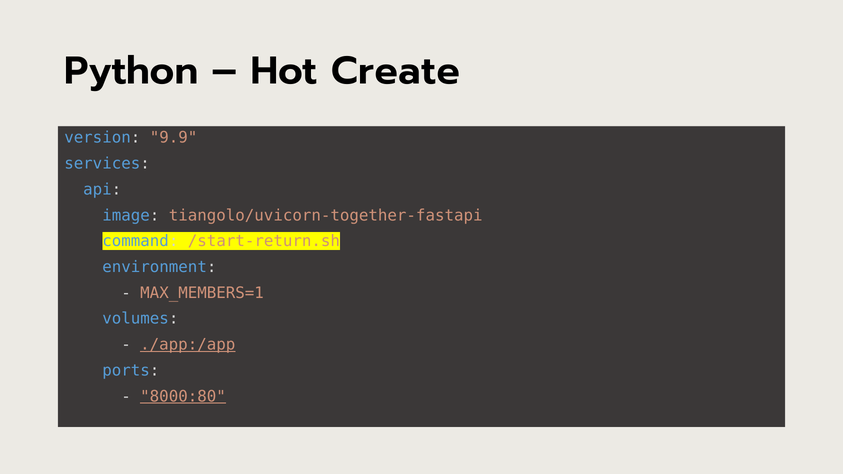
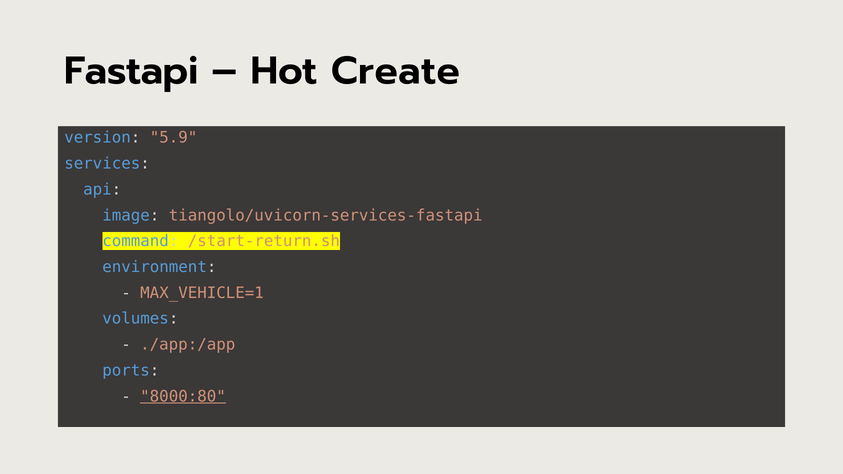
Python: Python -> Fastapi (131, 71)
9.9: 9.9 -> 5.9 (174, 138)
tiangolo/uvicorn-together-fastapi: tiangolo/uvicorn-together-fastapi -> tiangolo/uvicorn-services-fastapi (326, 215)
MAX_MEMBERS=1: MAX_MEMBERS=1 -> MAX_VEHICLE=1 (202, 293)
./app:/app underline: present -> none (188, 345)
